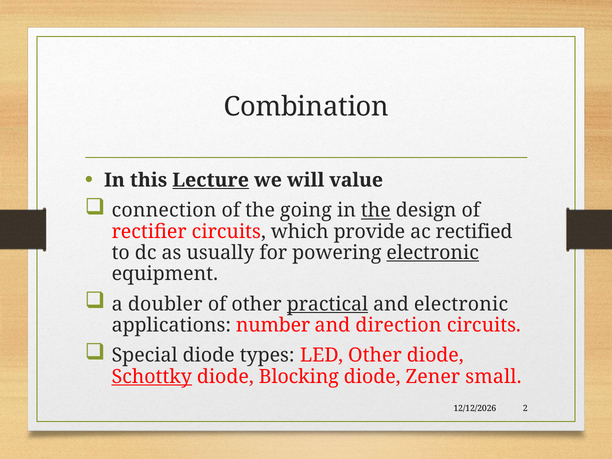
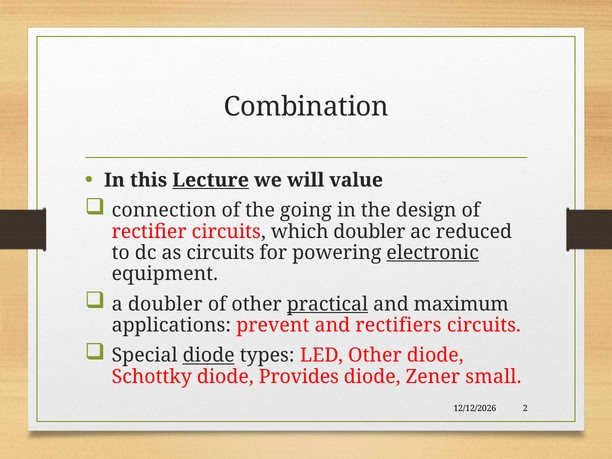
the underline: present -> none (376, 210)
which provide: provide -> doubler (369, 232)
rectified: rectified -> reduced (474, 232)
as usually: usually -> circuits (221, 253)
and electronic: electronic -> maximum (461, 304)
number: number -> prevent (273, 325)
direction: direction -> rectifiers (399, 325)
diode underline: none -> present (209, 355)
Schottky underline: present -> none (152, 377)
Blocking: Blocking -> Provides (299, 377)
